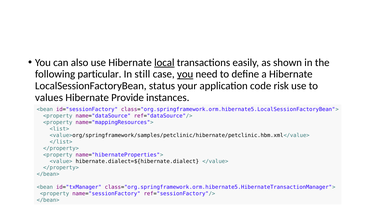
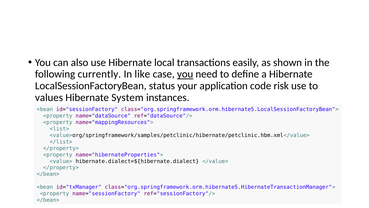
local underline: present -> none (164, 62)
particular: particular -> currently (99, 74)
still: still -> like (142, 74)
Provide: Provide -> System (127, 97)
